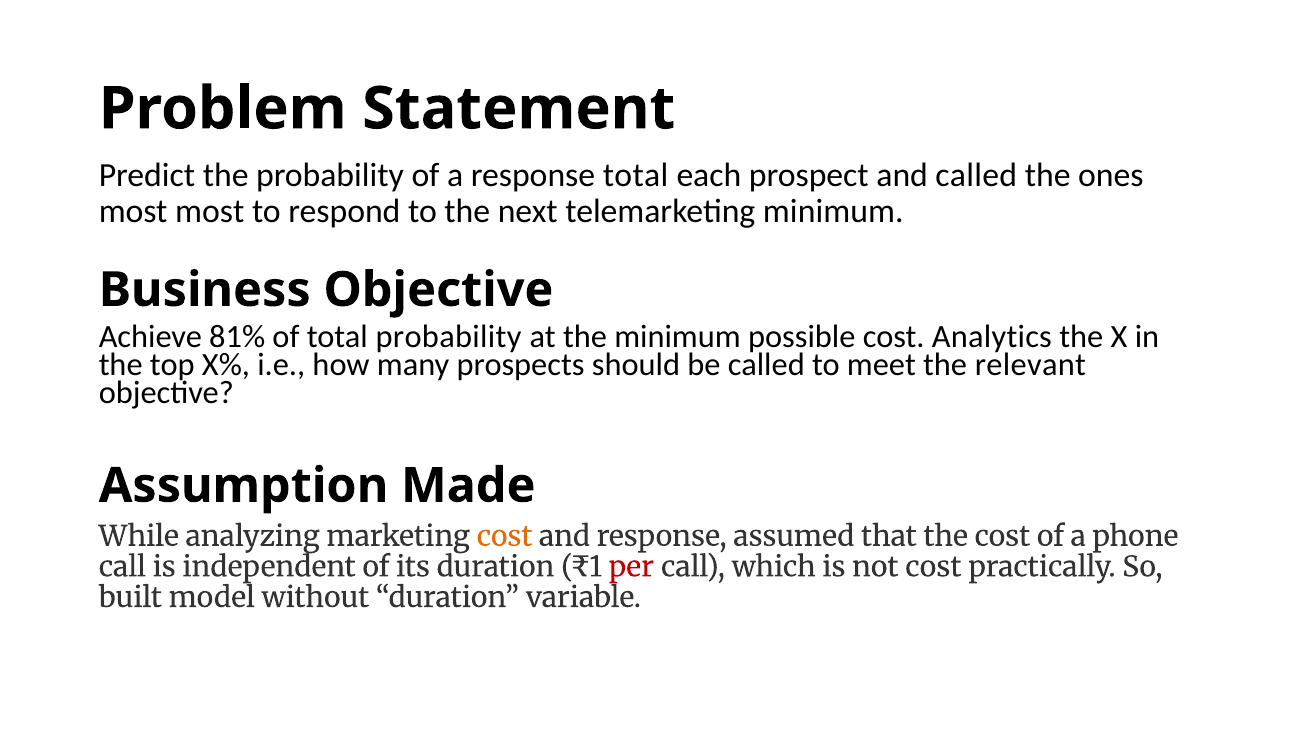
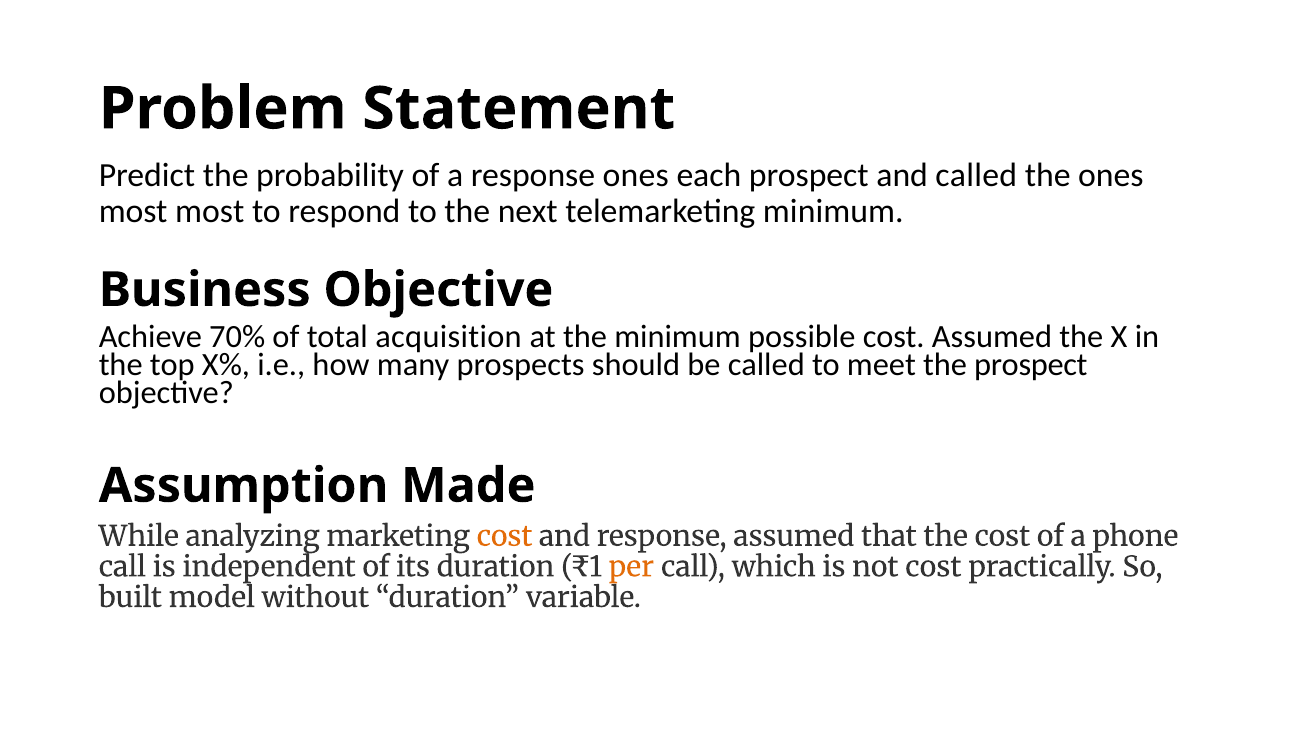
response total: total -> ones (636, 175)
81%: 81% -> 70% (237, 337)
total probability: probability -> acquisition (449, 337)
cost Analytics: Analytics -> Assumed (992, 337)
the relevant: relevant -> prospect (1031, 365)
per colour: red -> orange (631, 567)
